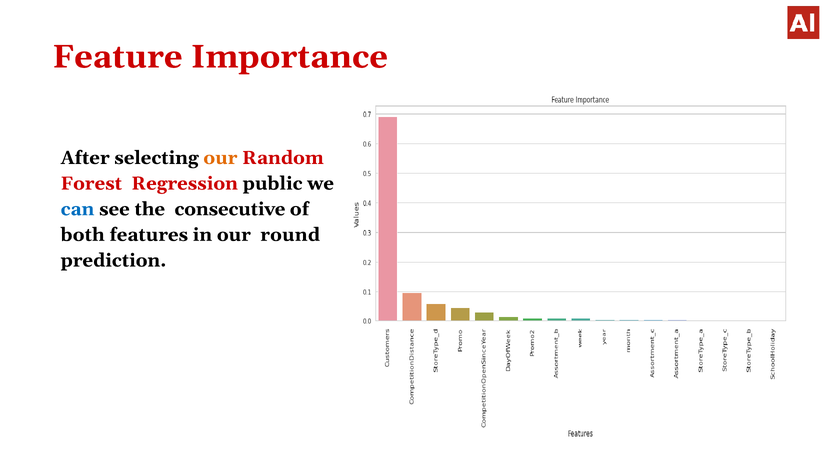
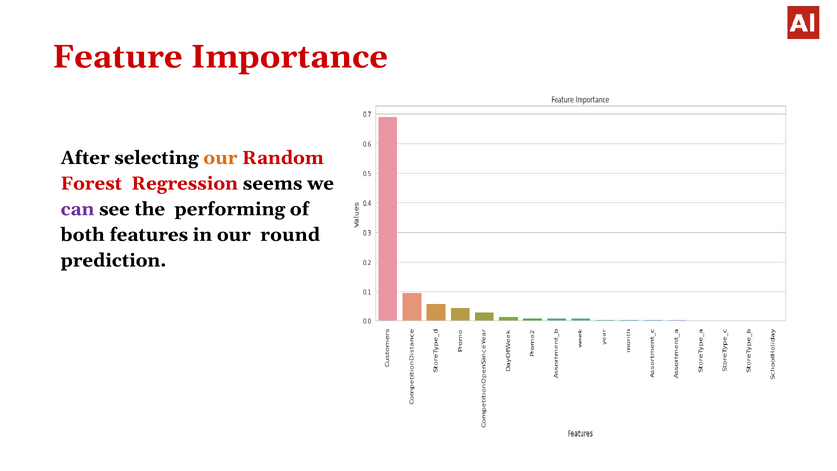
public: public -> seems (273, 183)
can colour: blue -> purple (78, 209)
consecutive: consecutive -> performing (230, 209)
